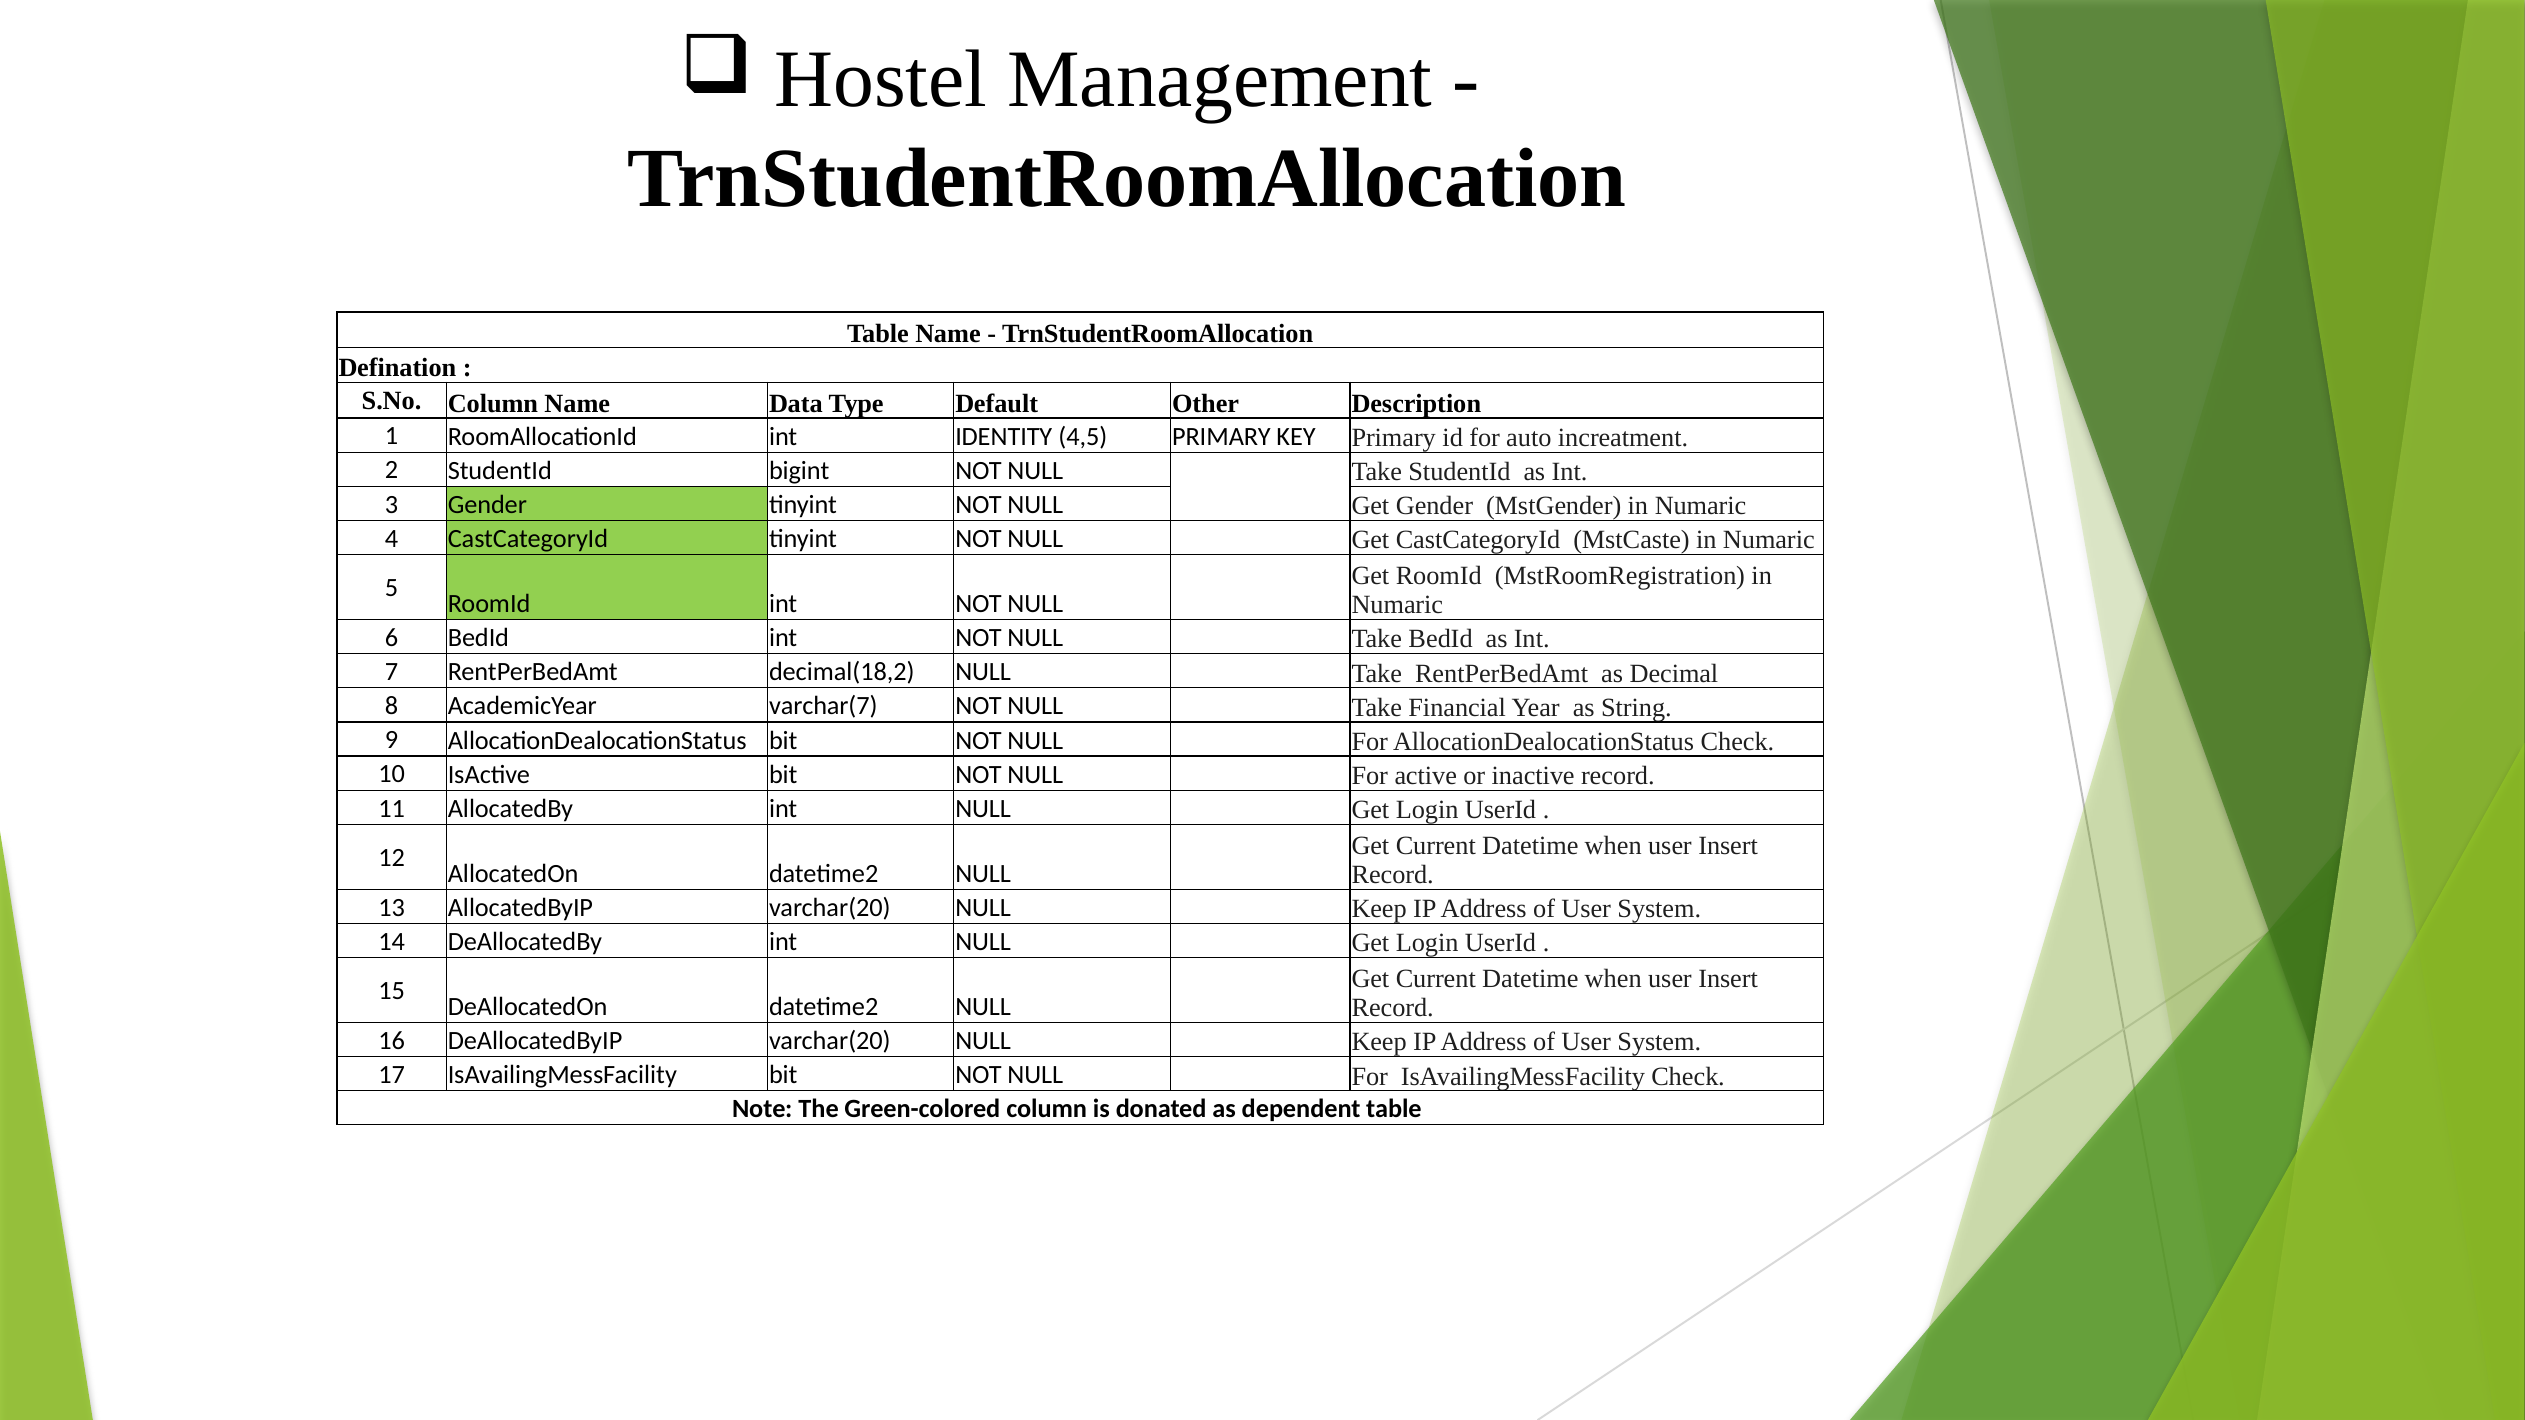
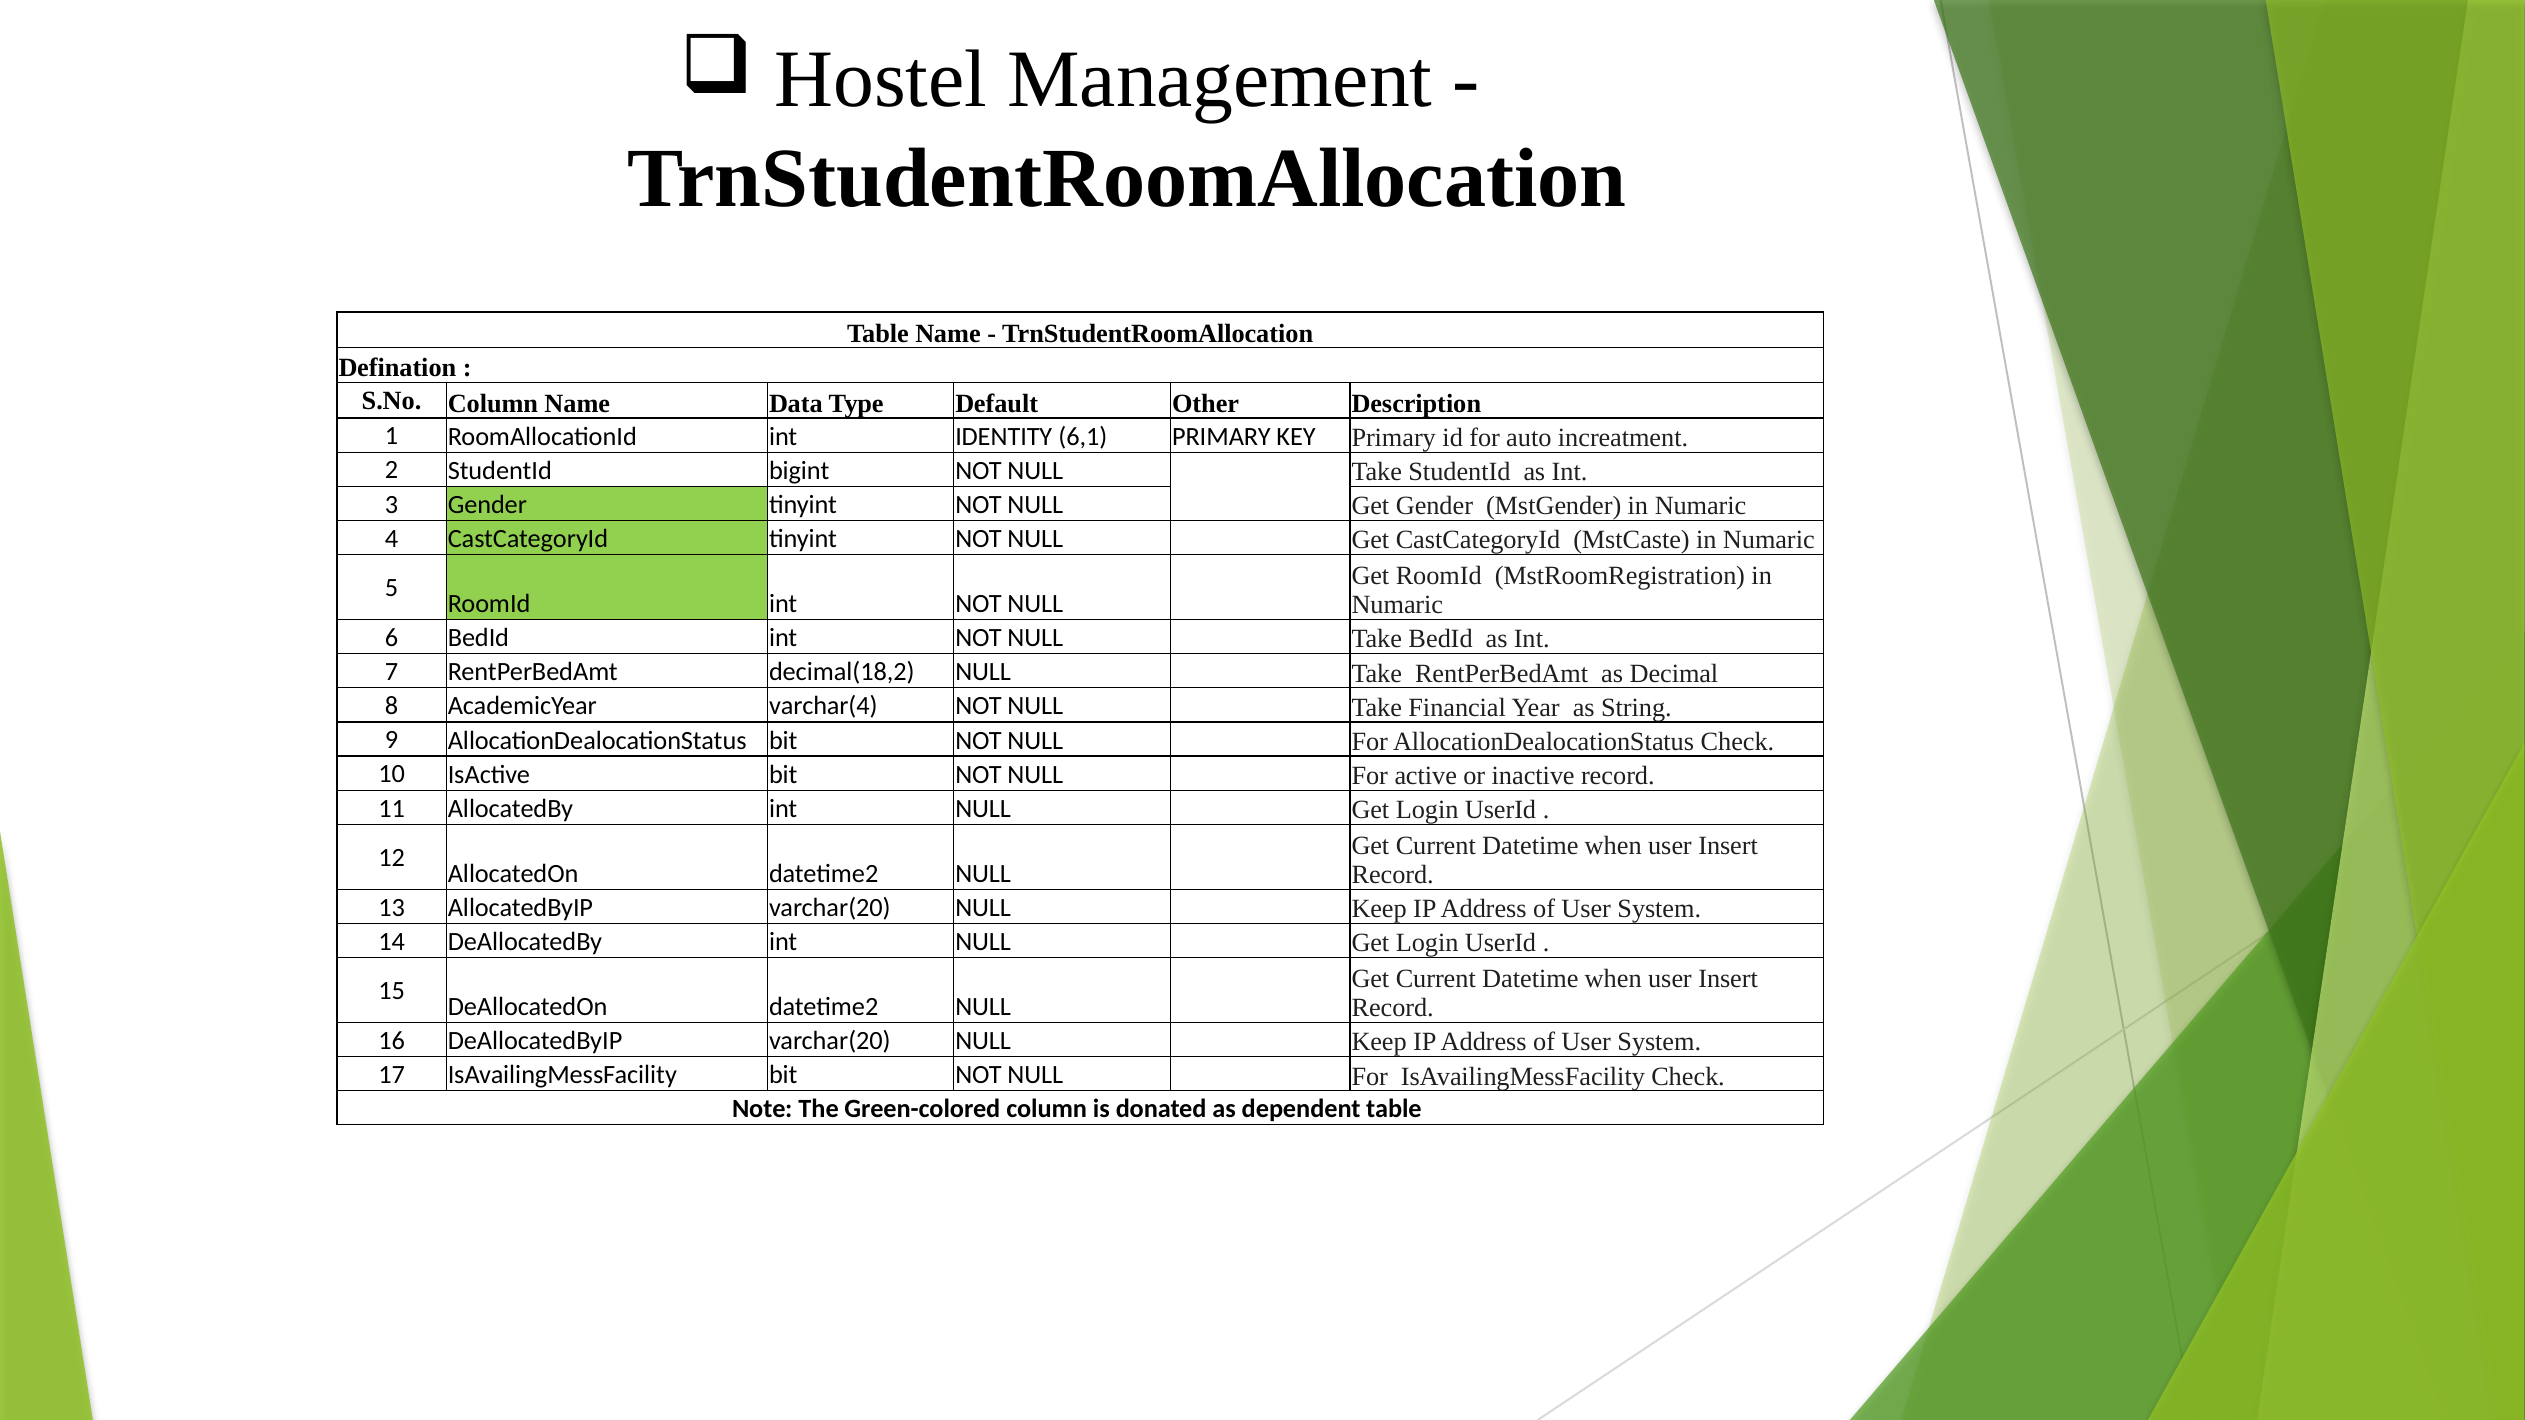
4,5: 4,5 -> 6,1 (1083, 437)
varchar(7: varchar(7 -> varchar(4 (823, 706)
